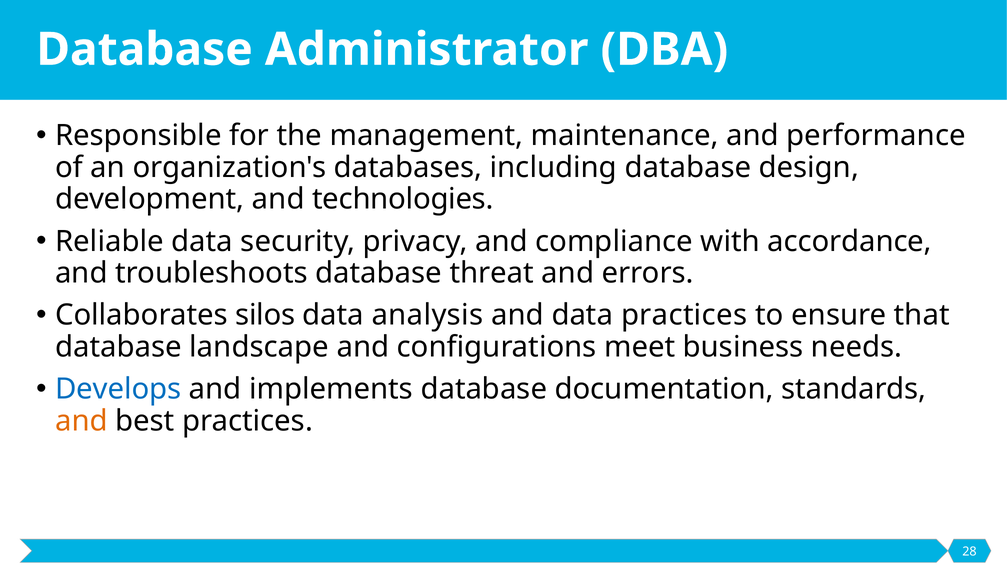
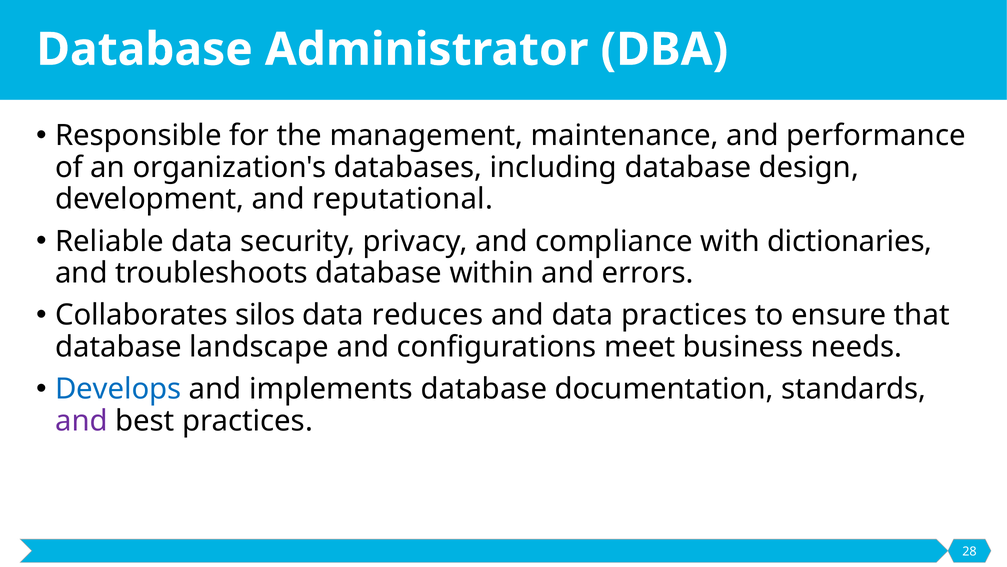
technologies: technologies -> reputational (403, 199)
accordance: accordance -> dictionaries (850, 241)
threat: threat -> within (492, 273)
analysis: analysis -> reduces (427, 315)
and colour: orange -> purple (81, 420)
